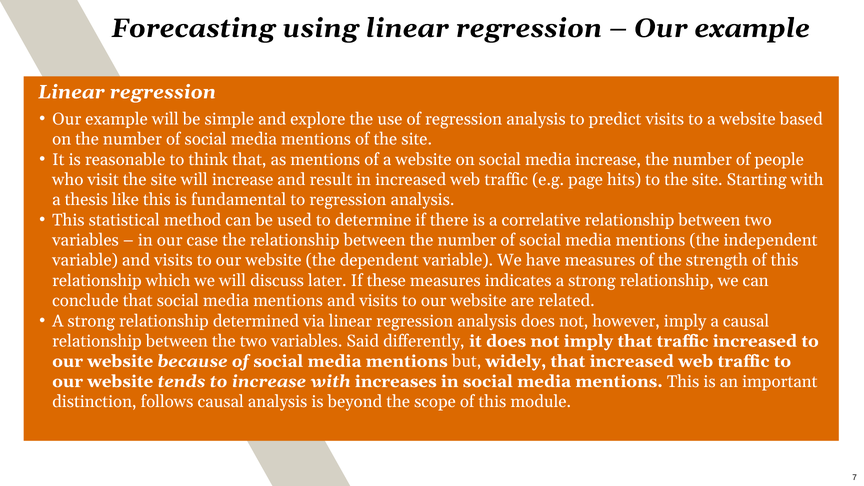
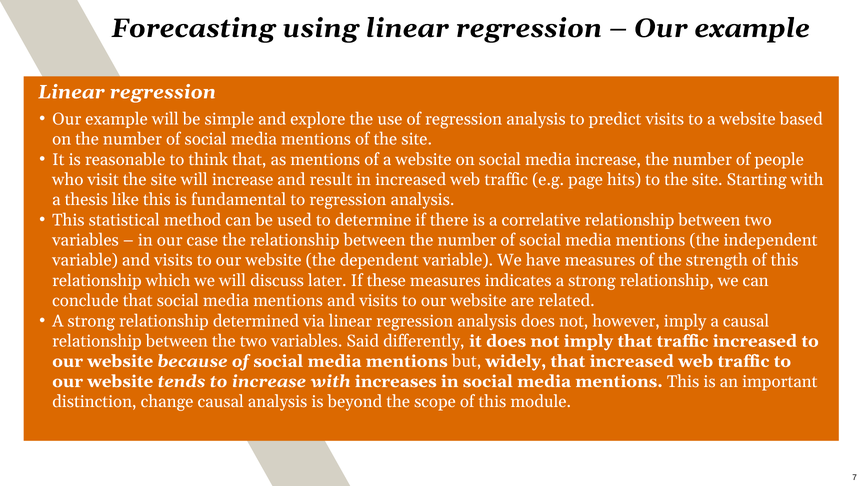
follows: follows -> change (167, 402)
